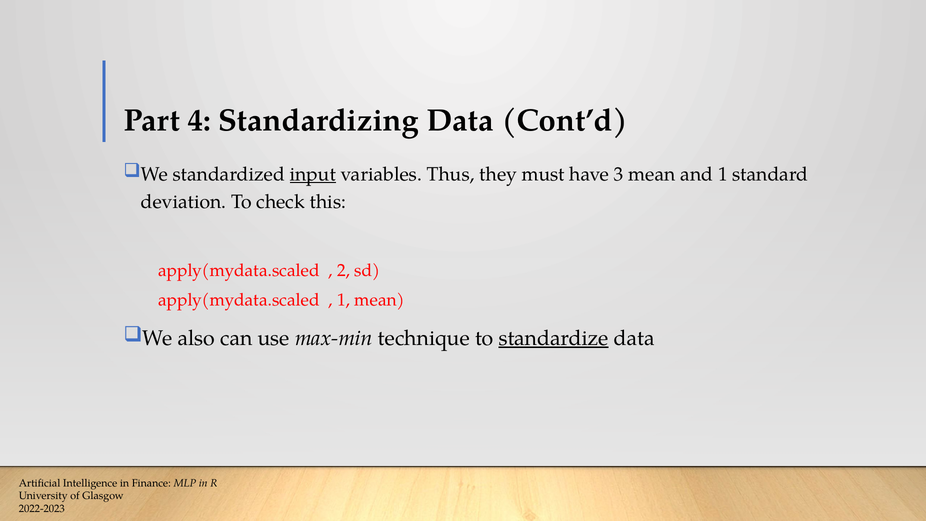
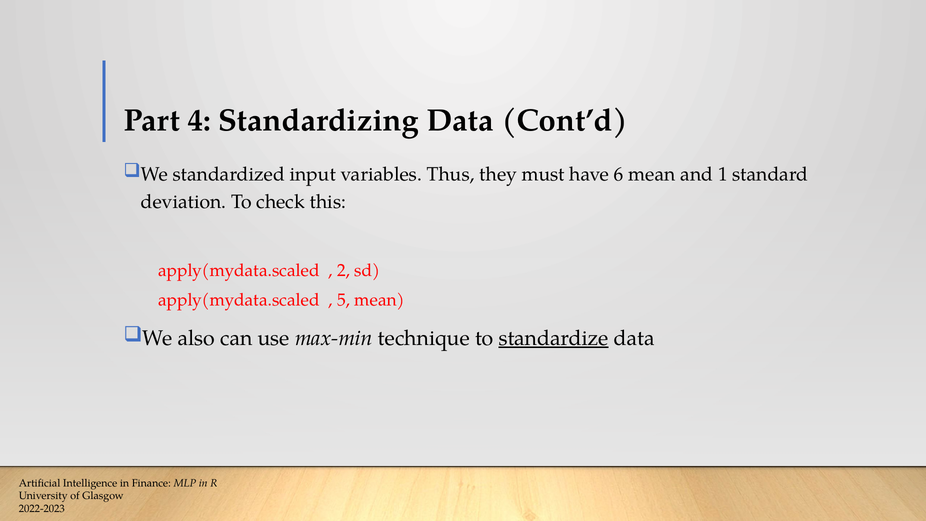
input underline: present -> none (313, 174)
3: 3 -> 6 (619, 174)
1: 1 -> 5 (344, 300)
